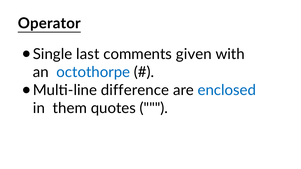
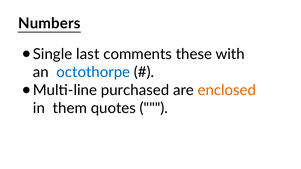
Operator: Operator -> Numbers (49, 23)
given: given -> these (194, 54)
difference: difference -> purchased (135, 90)
enclosed colour: blue -> orange (227, 90)
